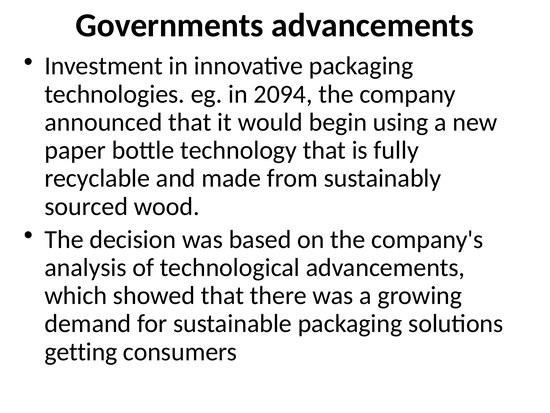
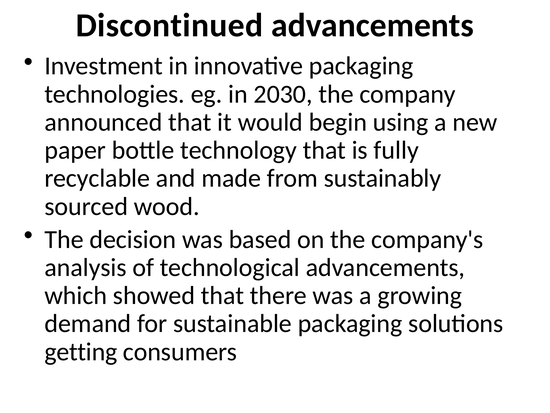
Governments: Governments -> Discontinued (169, 25)
2094: 2094 -> 2030 (283, 94)
